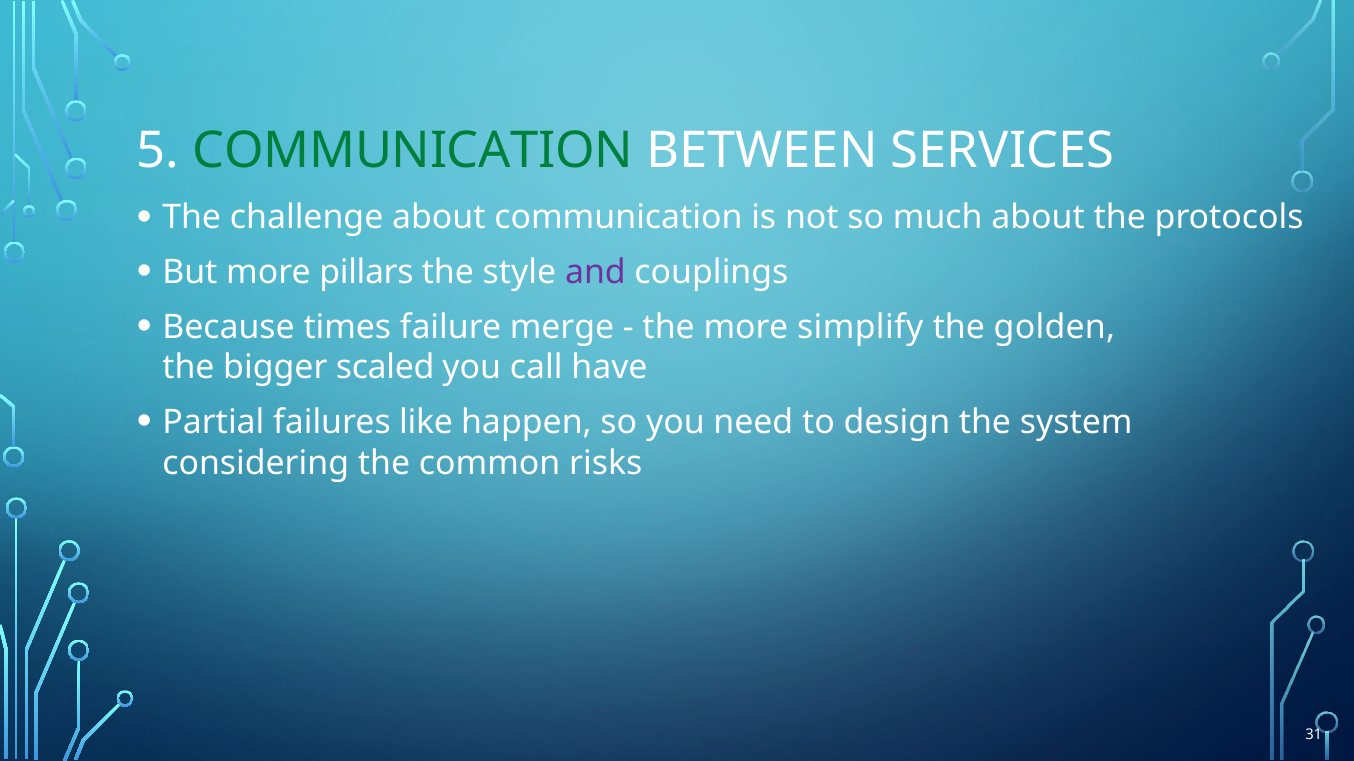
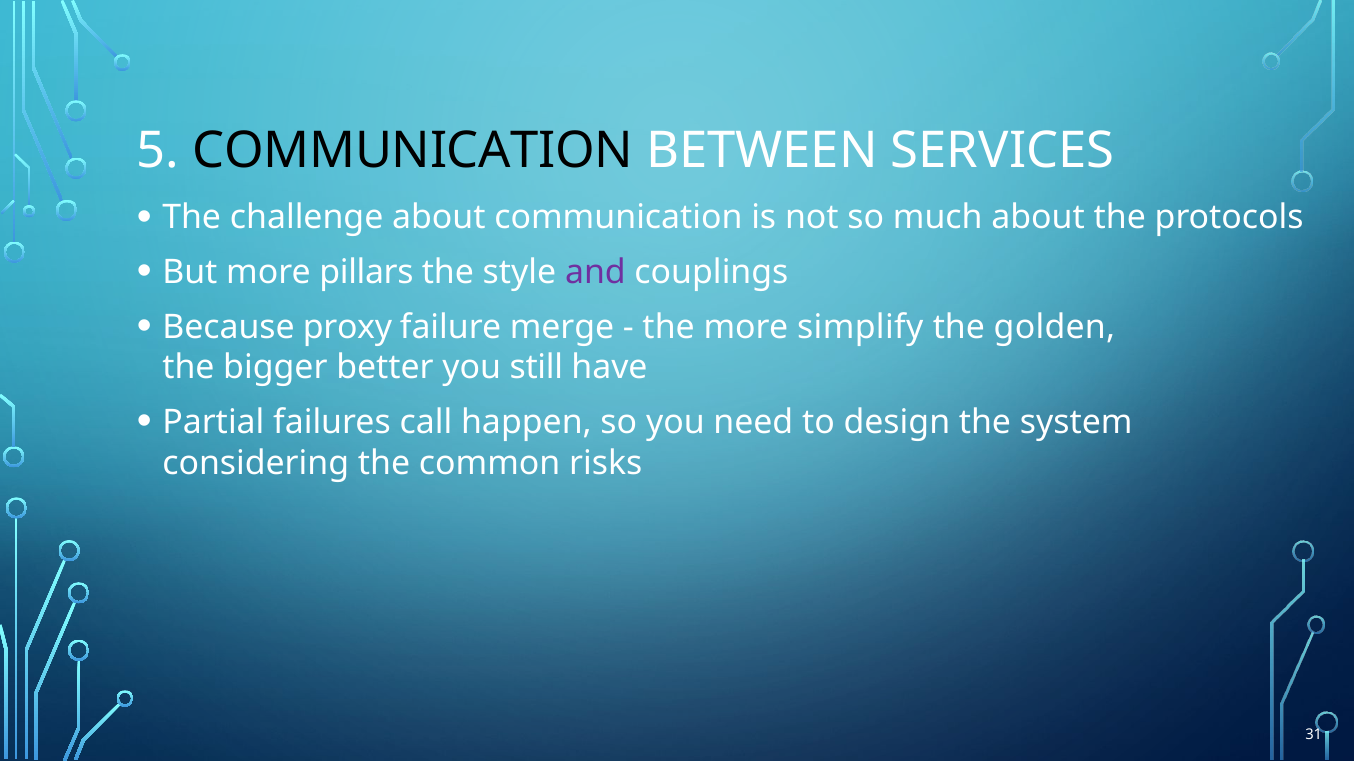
COMMUNICATION colour: green -> black (413, 150)
times: times -> proxy (348, 327)
scaled: scaled -> better (385, 368)
call: call -> still (536, 368)
like: like -> call (426, 423)
